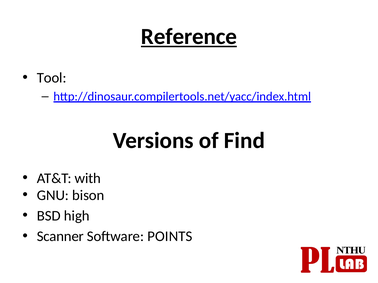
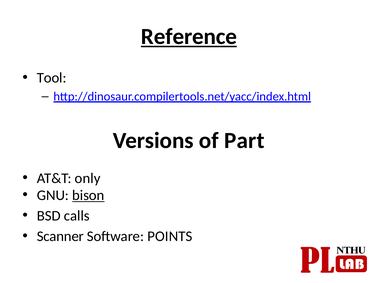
Find: Find -> Part (244, 141)
with: with -> only (88, 179)
bison underline: none -> present (88, 196)
high: high -> calls (77, 216)
